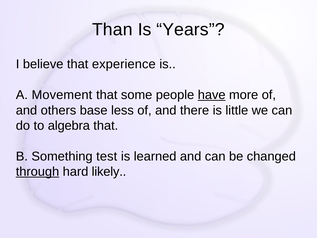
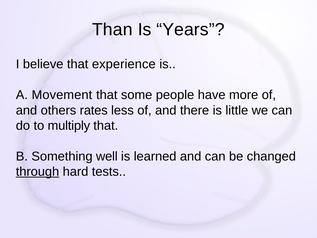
have underline: present -> none (212, 95)
base: base -> rates (94, 110)
algebra: algebra -> multiply (69, 126)
test: test -> well (107, 156)
likely: likely -> tests (109, 172)
